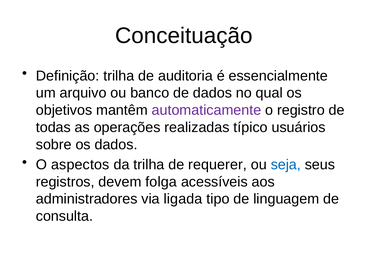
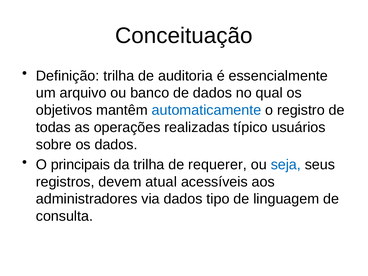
automaticamente colour: purple -> blue (206, 110)
aspectos: aspectos -> principais (80, 165)
folga: folga -> atual (161, 182)
via ligada: ligada -> dados (183, 199)
